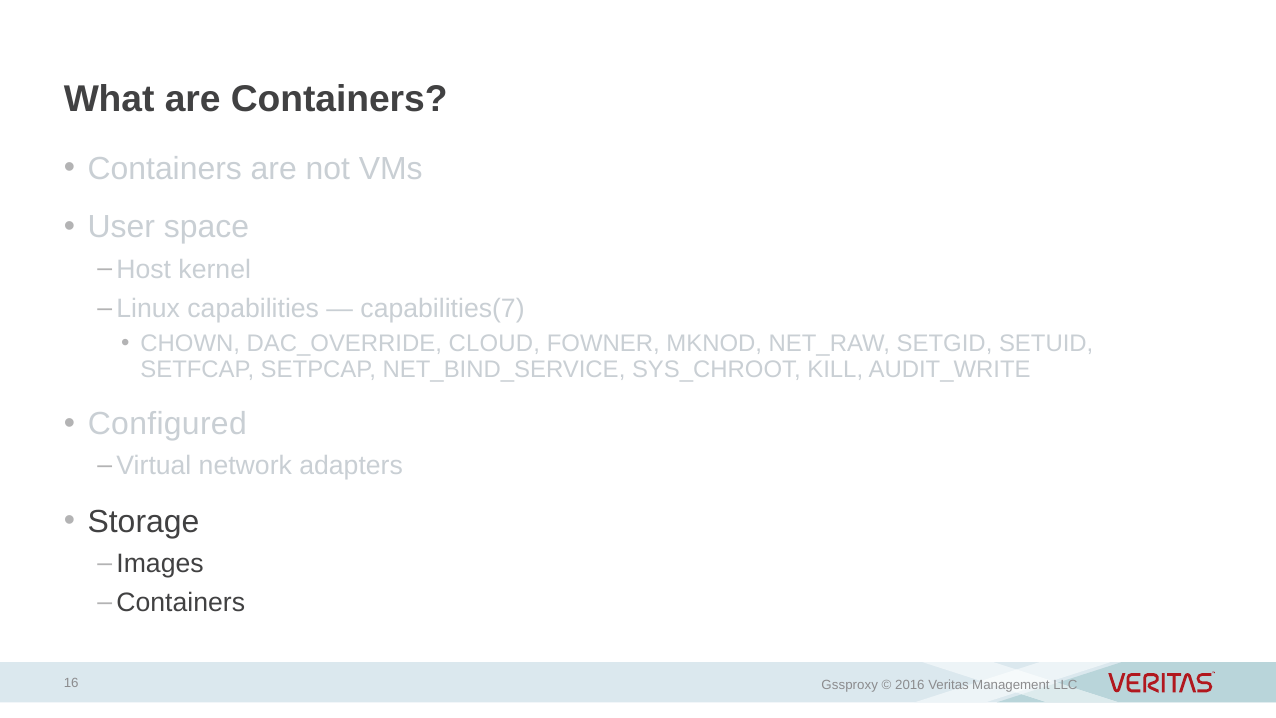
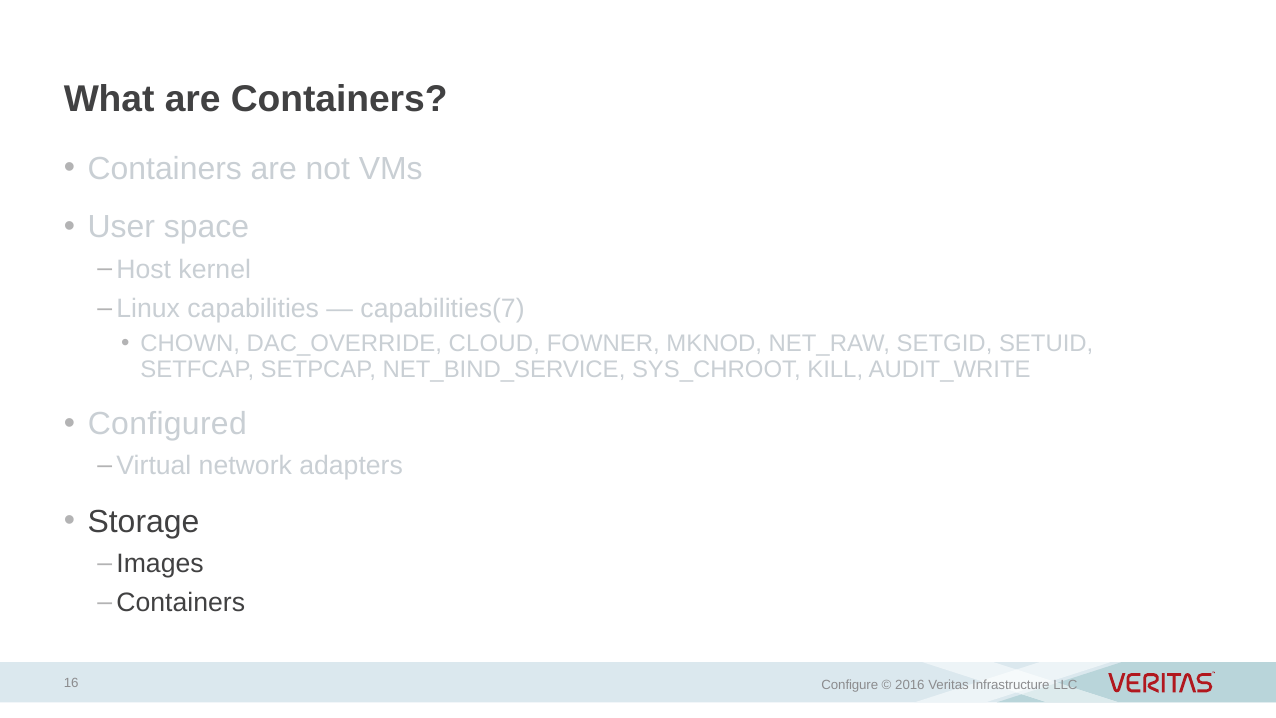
Gssproxy: Gssproxy -> Configure (850, 685)
Management: Management -> Infrastructure (1011, 685)
